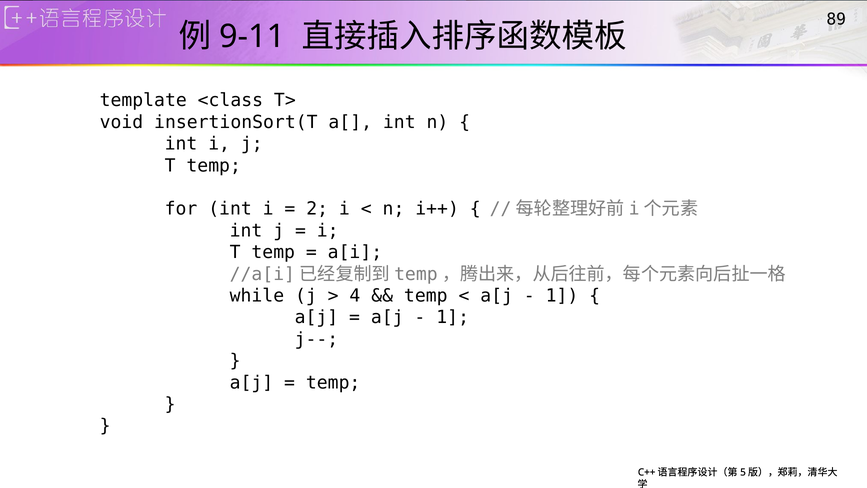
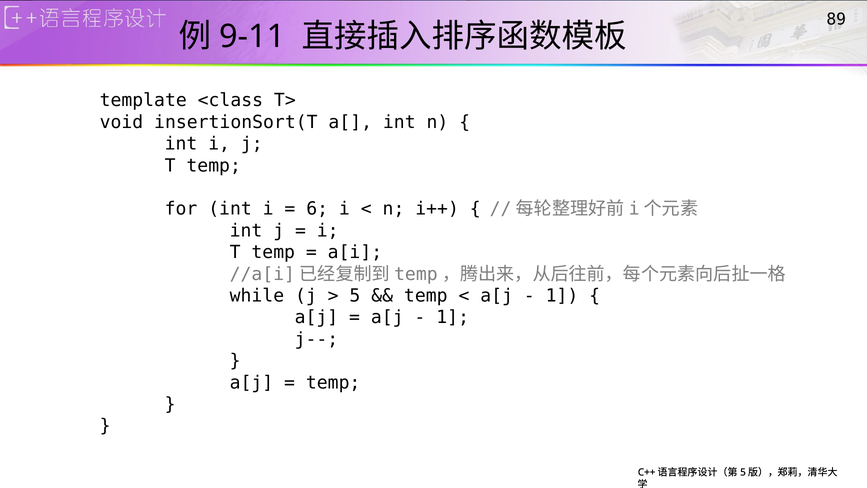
2: 2 -> 6 (317, 209)
4: 4 -> 5 (355, 296)
